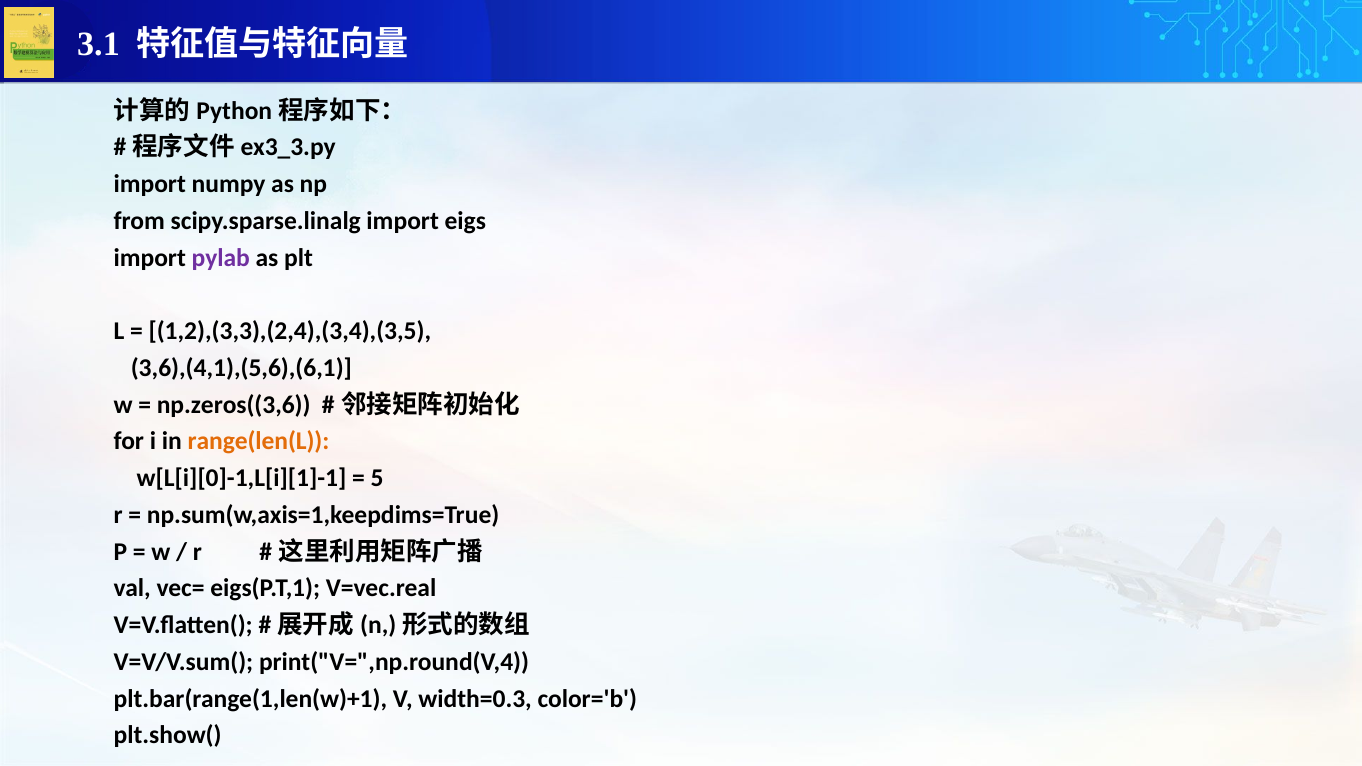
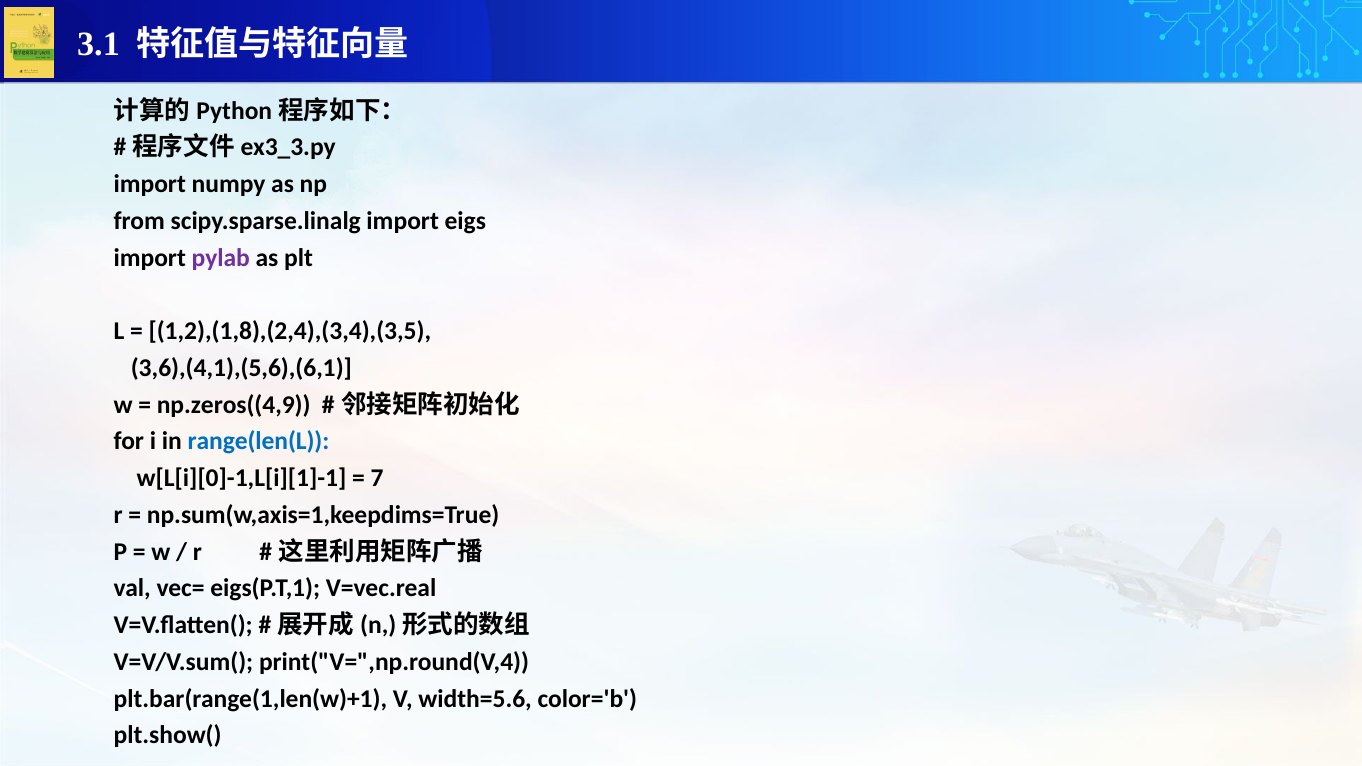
1,2),(3,3),(2,4),(3,4),(3,5: 1,2),(3,3),(2,4),(3,4),(3,5 -> 1,2),(1,8),(2,4),(3,4),(3,5 (290, 331)
np.zeros((3,6: np.zeros((3,6 -> np.zeros((4,9 (234, 405)
range(len(L colour: orange -> blue (258, 442)
5: 5 -> 7 (377, 478)
width=0.3: width=0.3 -> width=5.6 (475, 699)
